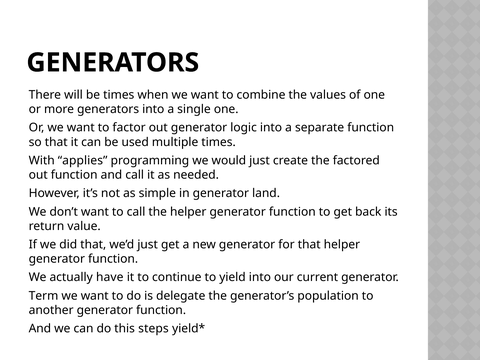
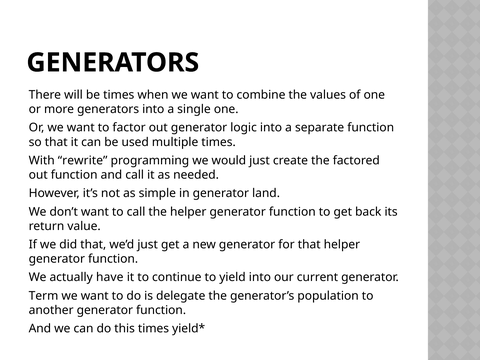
applies: applies -> rewrite (83, 161)
this steps: steps -> times (154, 329)
